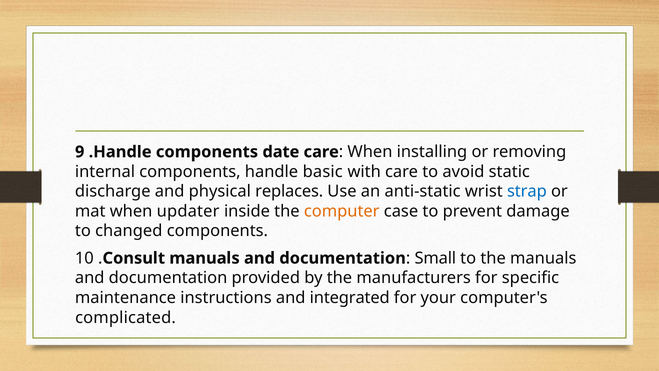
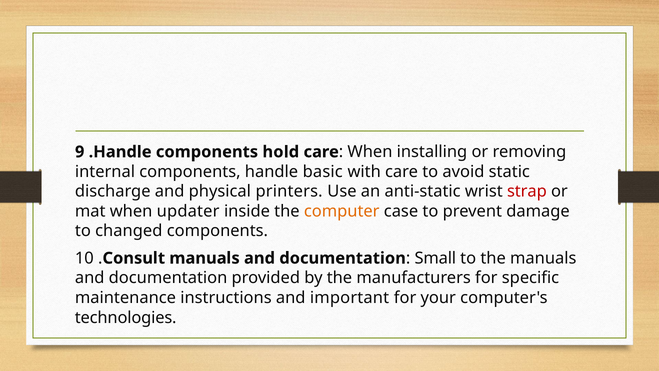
date: date -> hold (281, 152)
replaces: replaces -> printers (289, 191)
strap colour: blue -> red (527, 191)
integrated: integrated -> important (350, 298)
complicated: complicated -> technologies (126, 317)
